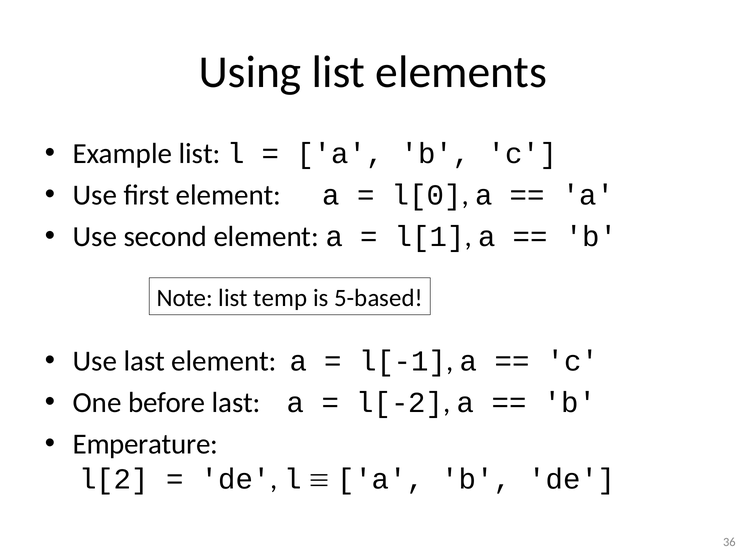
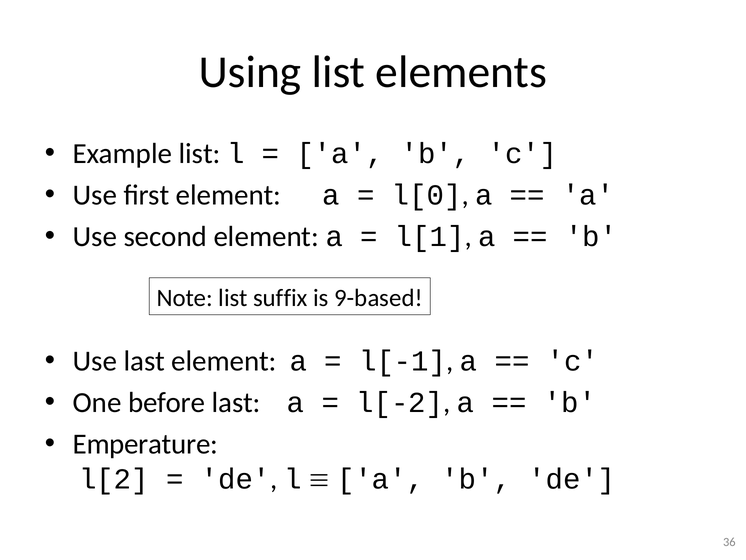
temp: temp -> suffix (280, 298)
5-based: 5-based -> 9-based (378, 298)
